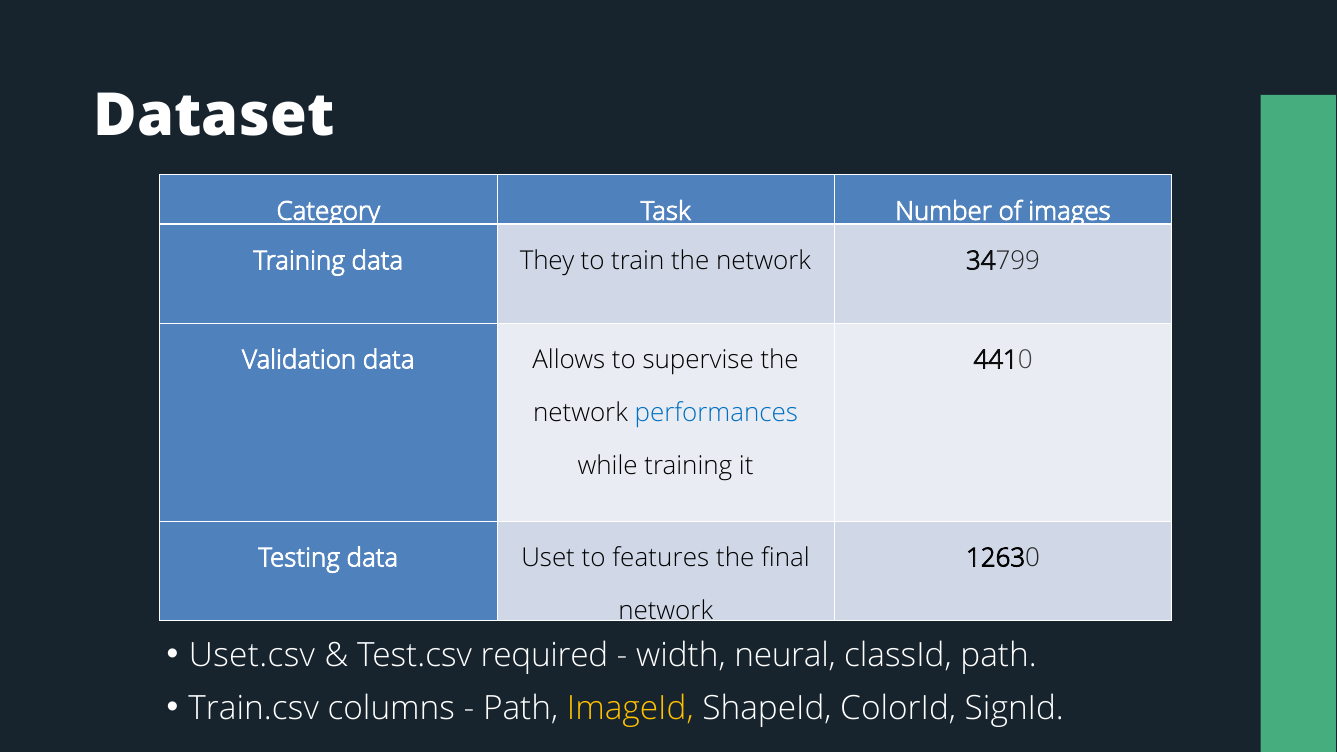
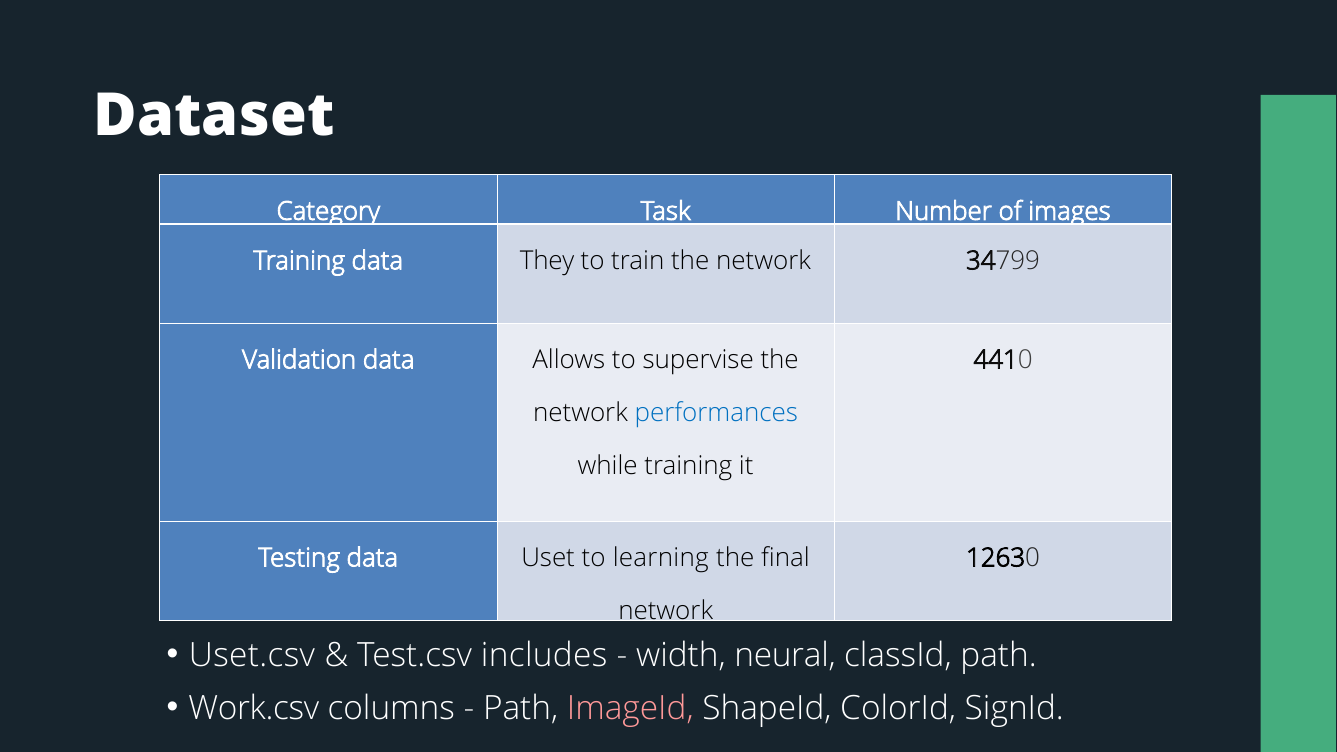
features: features -> learning (661, 558)
required: required -> includes (544, 656)
Train.csv: Train.csv -> Work.csv (254, 709)
ImageId colour: yellow -> pink (630, 709)
